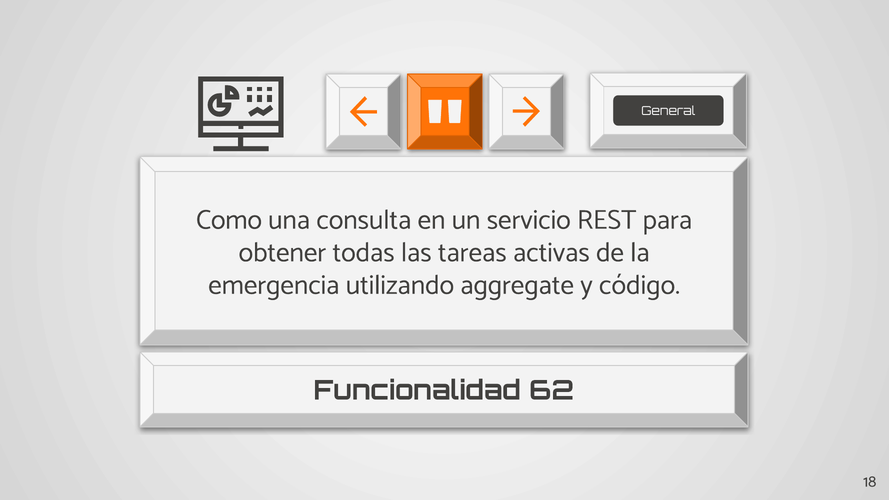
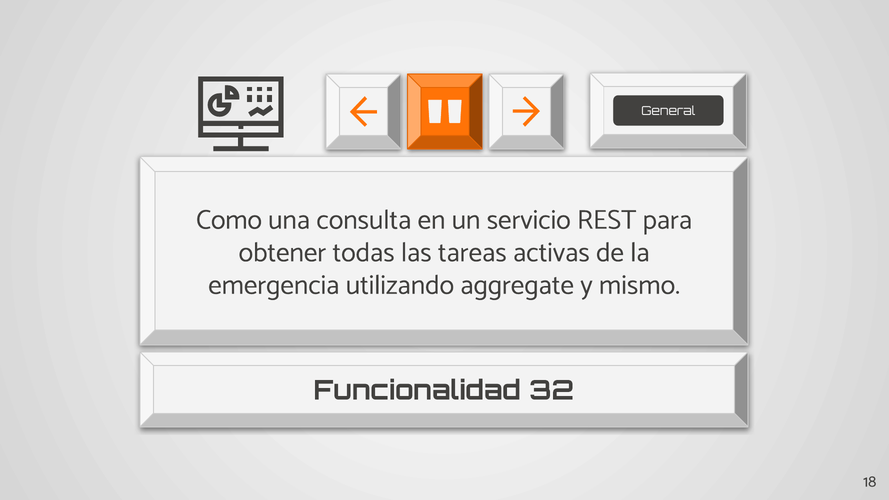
código: código -> mismo (639, 285)
62: 62 -> 32 (552, 391)
